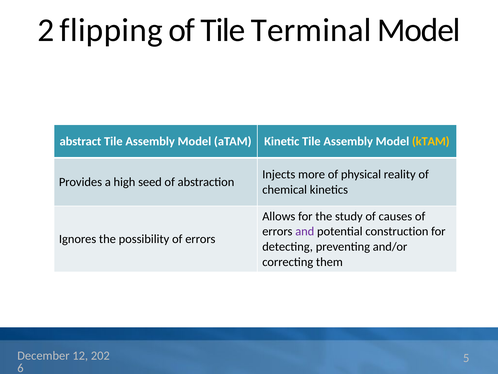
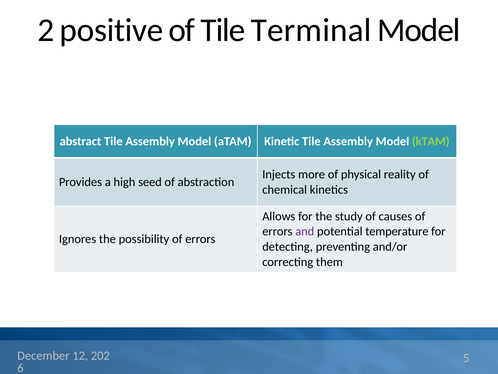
flipping: flipping -> positive (111, 30)
kTAM colour: yellow -> light green (431, 141)
construction: construction -> temperature (397, 231)
